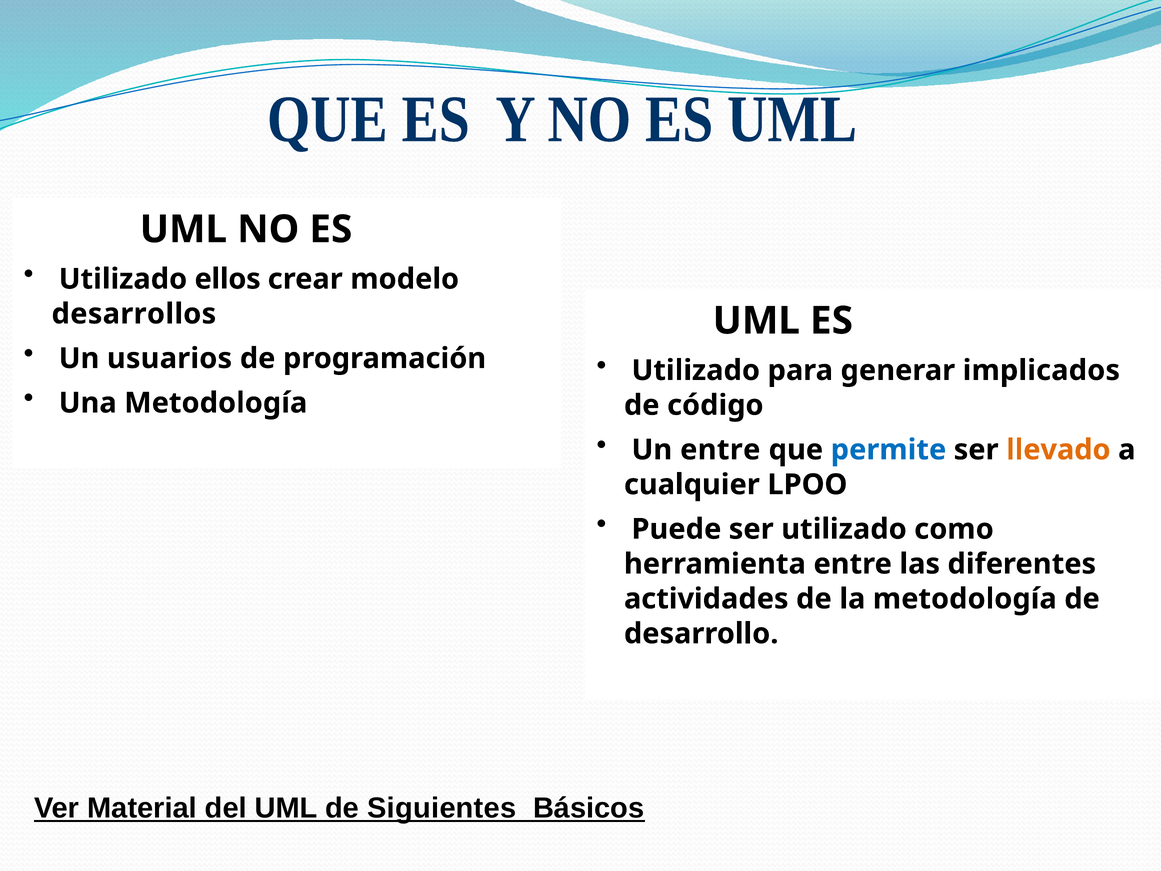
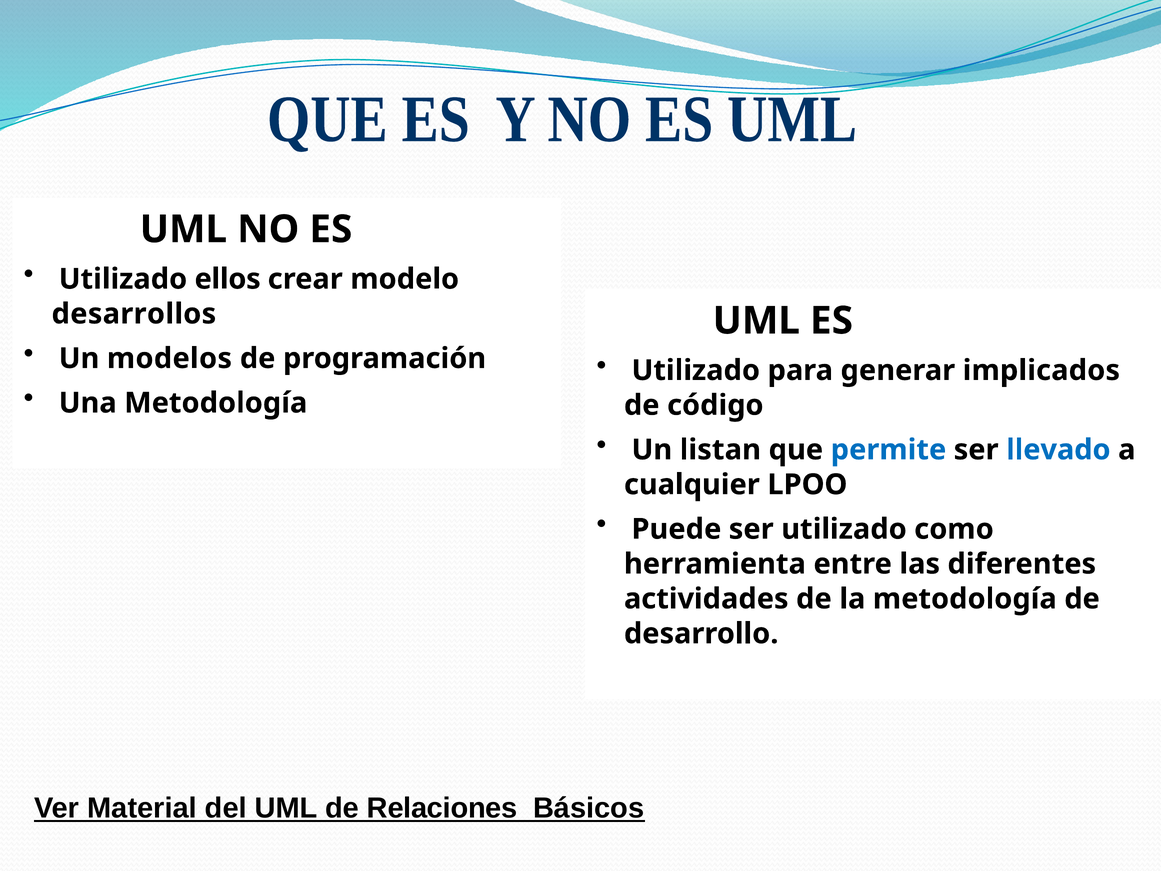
usuarios: usuarios -> modelos (169, 358)
Un entre: entre -> listan (720, 450)
llevado colour: orange -> blue (1058, 450)
Siguientes: Siguientes -> Relaciones (442, 808)
